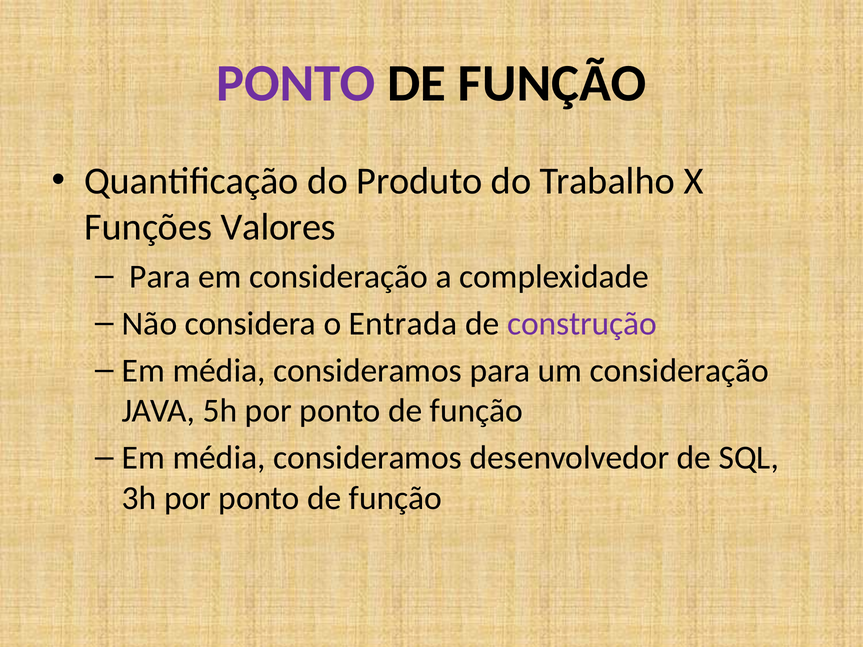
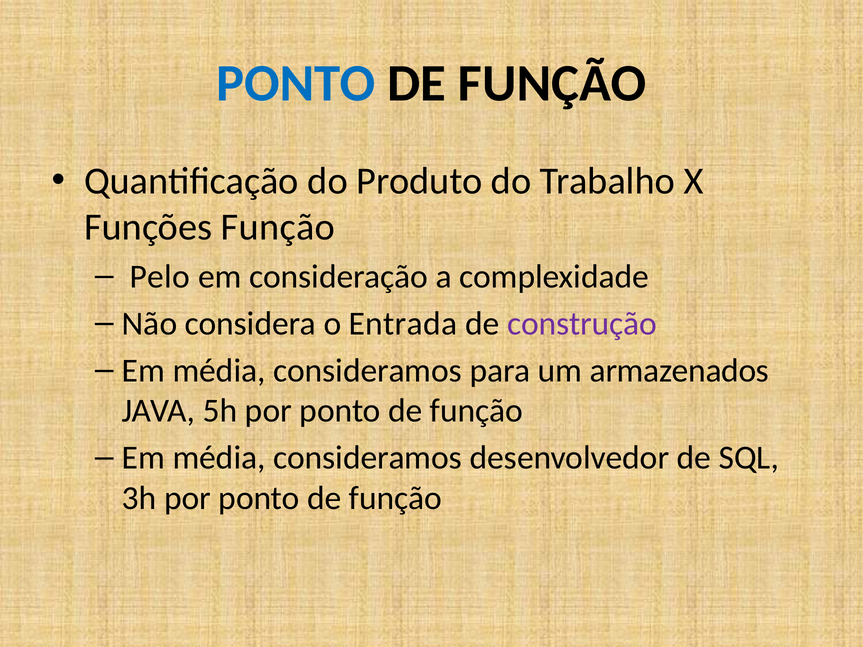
PONTO colour: purple -> blue (296, 84)
Funções Valores: Valores -> Função (278, 227)
Para: Para -> Pelo (160, 277)
um consideração: consideração -> armazenados (679, 371)
